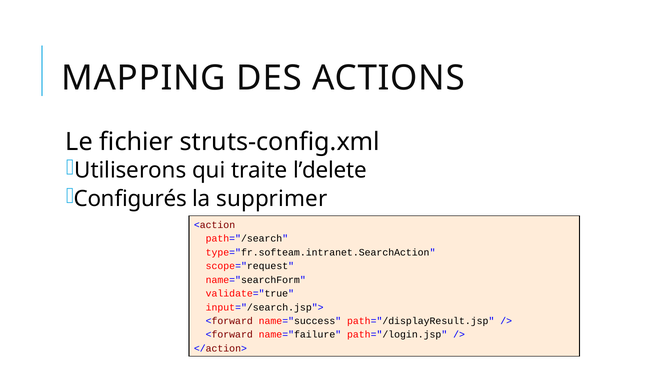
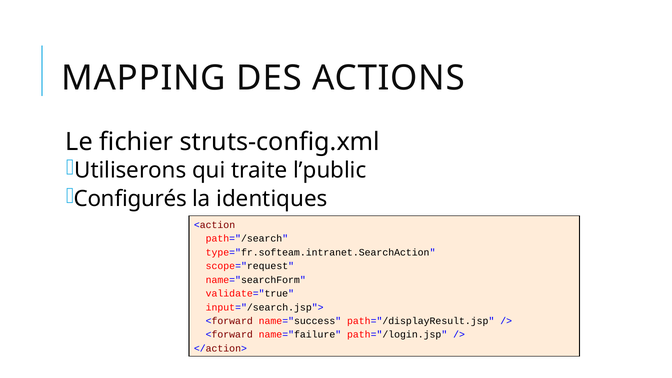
l’delete: l’delete -> l’public (330, 171)
supprimer: supprimer -> identiques (272, 199)
